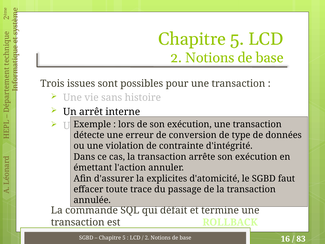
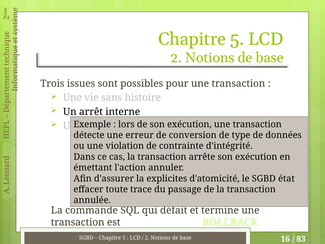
faut: faut -> état (286, 178)
